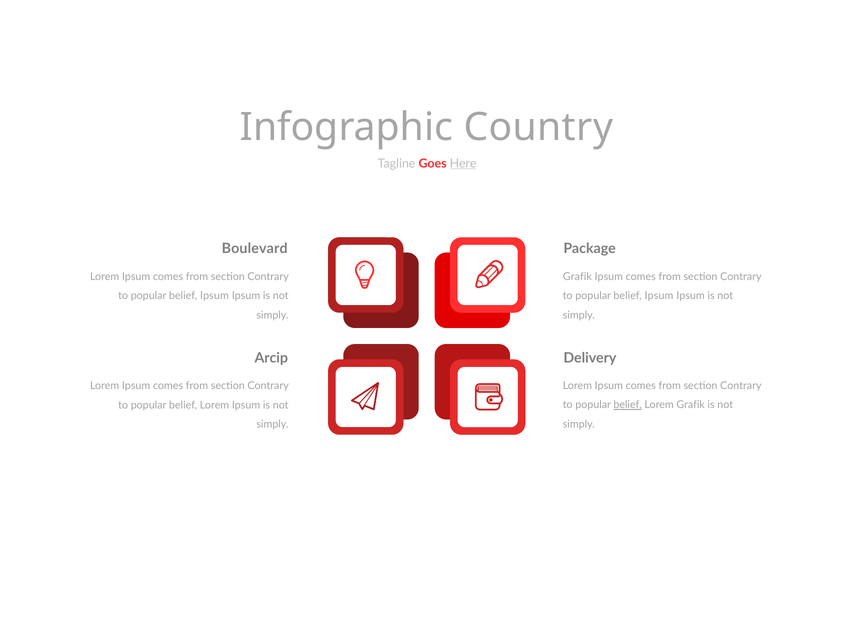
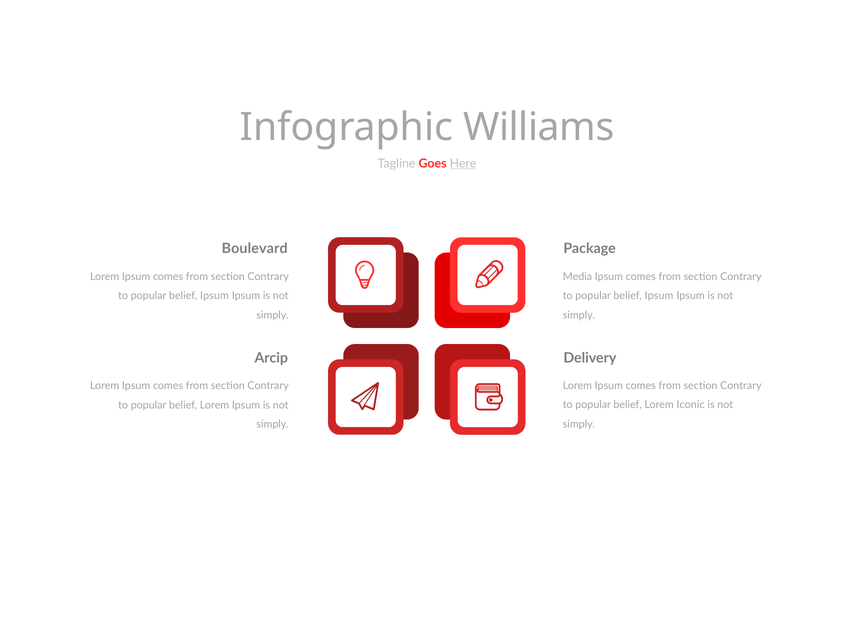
Country: Country -> Williams (539, 127)
Grafik: Grafik -> Media (577, 276)
belief underline: present -> none (628, 405)
Lorem Grafik: Grafik -> Iconic (691, 405)
